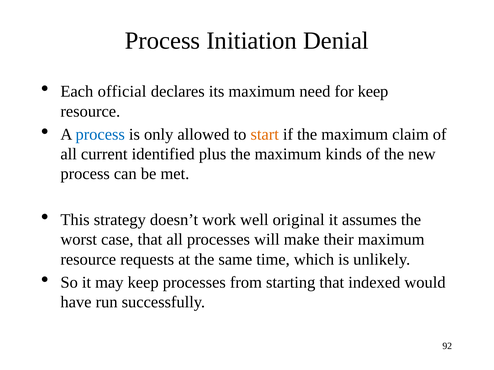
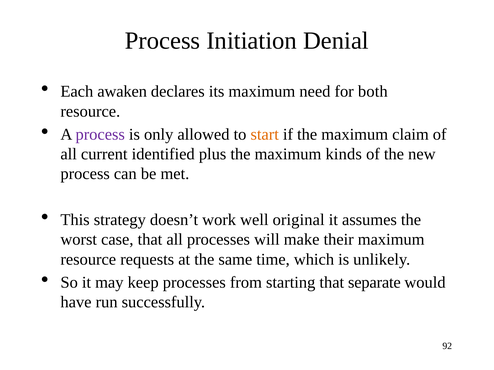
official: official -> awaken (122, 92)
for keep: keep -> both (373, 92)
process colour: blue -> purple (100, 134)
indexed: indexed -> separate (374, 283)
